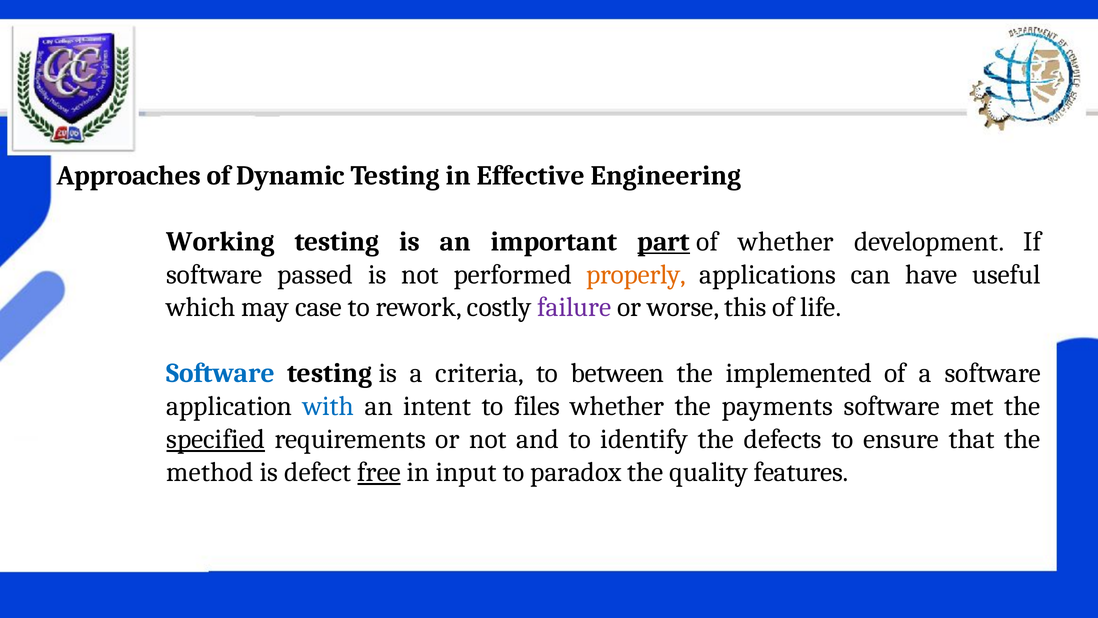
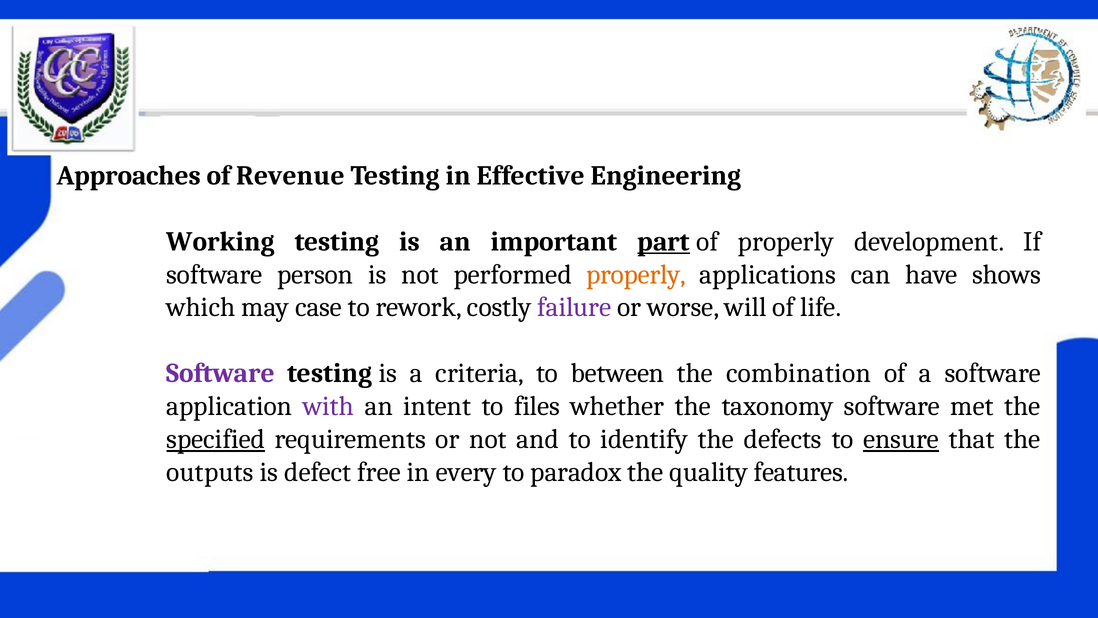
Dynamic: Dynamic -> Revenue (291, 175)
of whether: whether -> properly (786, 241)
passed: passed -> person (315, 274)
useful: useful -> shows (1007, 274)
this: this -> will (745, 307)
Software colour: blue -> purple (221, 373)
implemented: implemented -> combination (798, 373)
with colour: blue -> purple (328, 406)
payments: payments -> taxonomy (778, 406)
ensure underline: none -> present (901, 439)
method: method -> outputs (210, 472)
free underline: present -> none (379, 472)
input: input -> every (466, 472)
